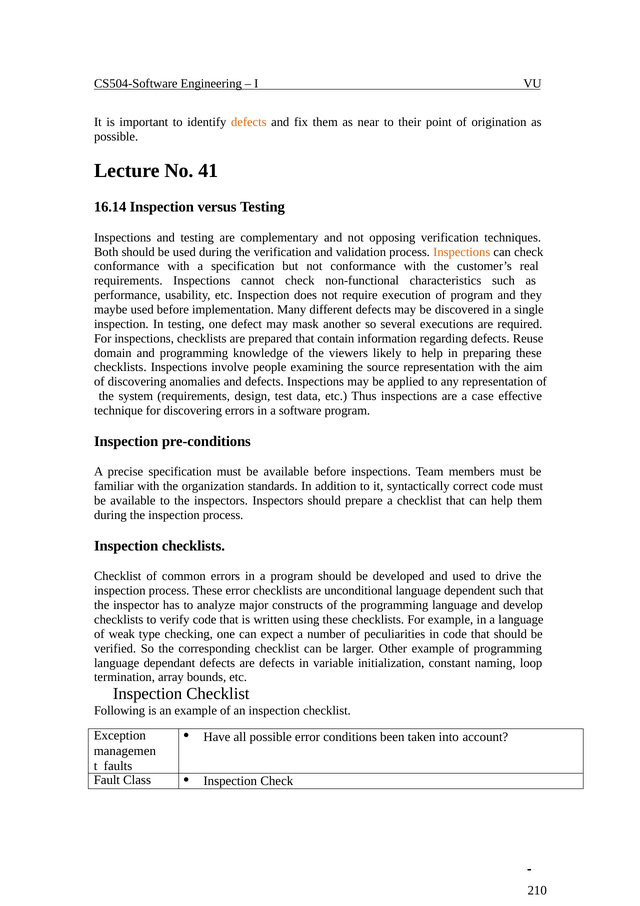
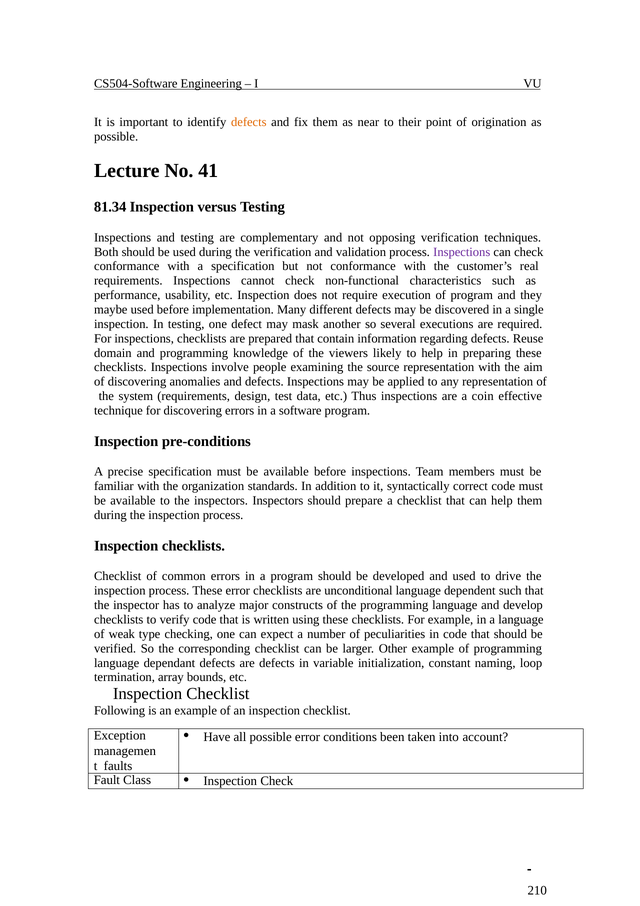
16.14: 16.14 -> 81.34 (110, 207)
Inspections colour: orange -> purple (462, 252)
case: case -> coin (483, 396)
